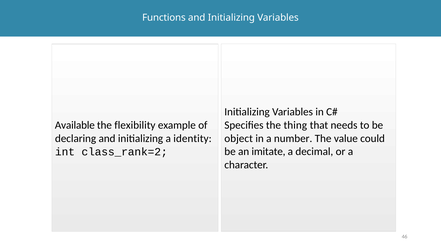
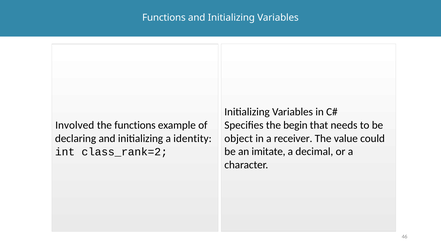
thing: thing -> begin (295, 125)
Available: Available -> Involved (75, 125)
the flexibility: flexibility -> functions (135, 125)
number: number -> receiver (293, 138)
